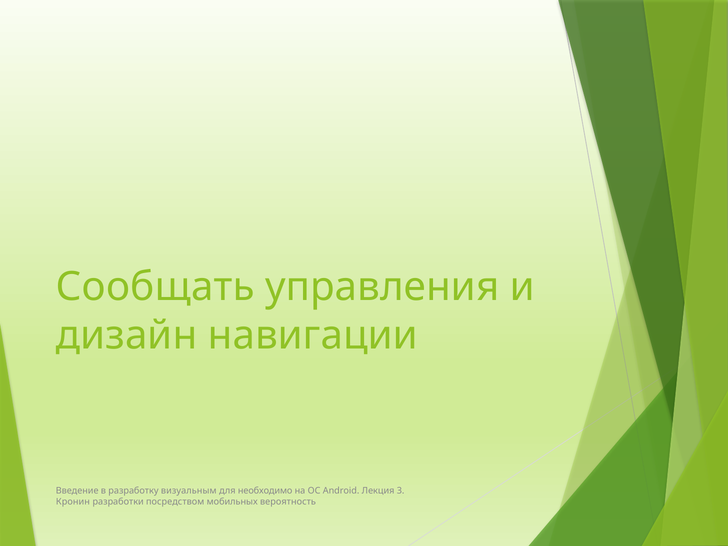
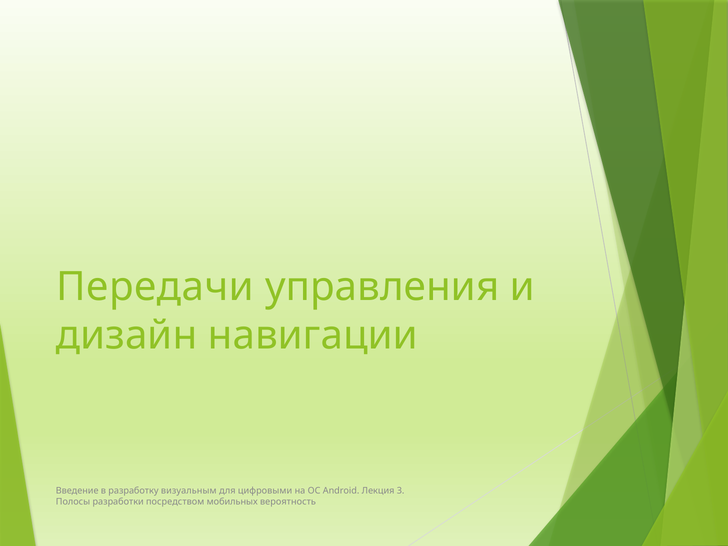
Сообщать: Сообщать -> Передачи (155, 287)
необходимо: необходимо -> цифровыми (265, 491)
Кронин: Кронин -> Полосы (73, 502)
